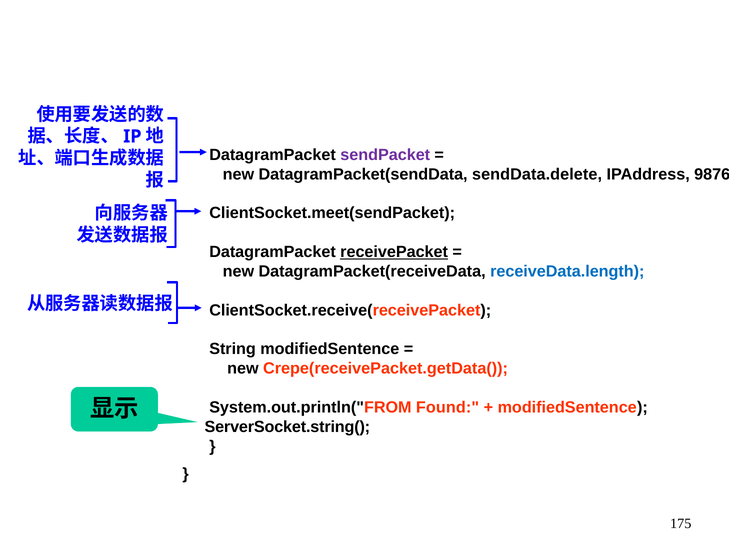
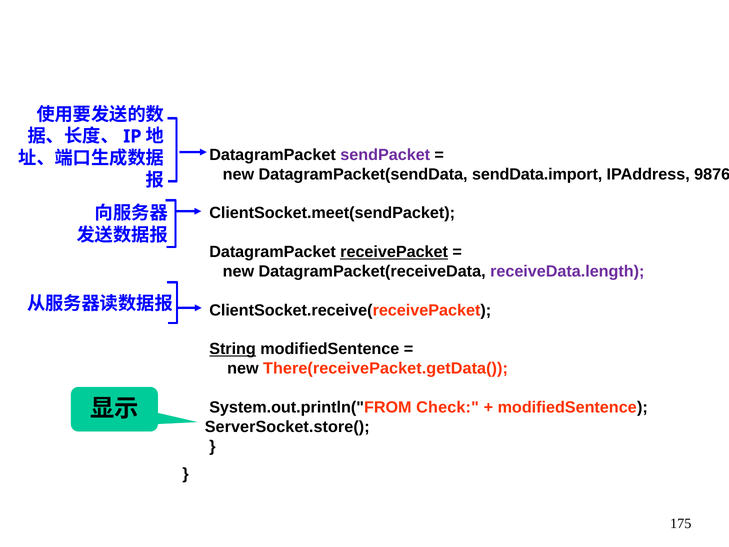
sendData.delete: sendData.delete -> sendData.import (537, 174)
receiveData.length colour: blue -> purple (567, 271)
String underline: none -> present (233, 349)
Crepe(receivePacket.getData(: Crepe(receivePacket.getData( -> There(receivePacket.getData( (385, 368)
Found: Found -> Check (448, 407)
ServerSocket.string(: ServerSocket.string( -> ServerSocket.store( (287, 427)
